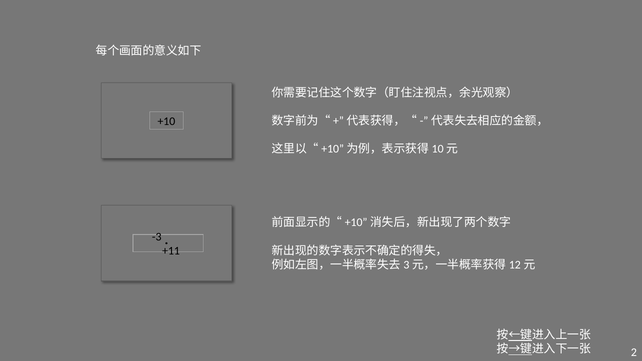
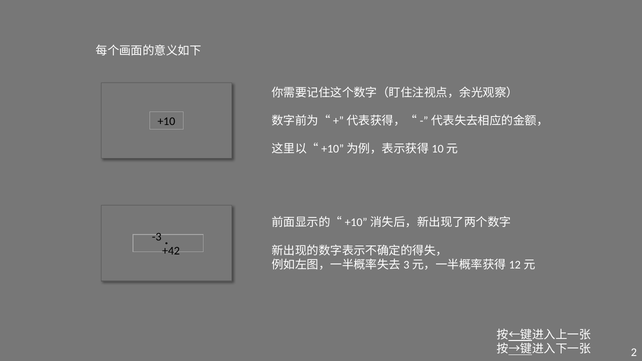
+11: +11 -> +42 (171, 251)
